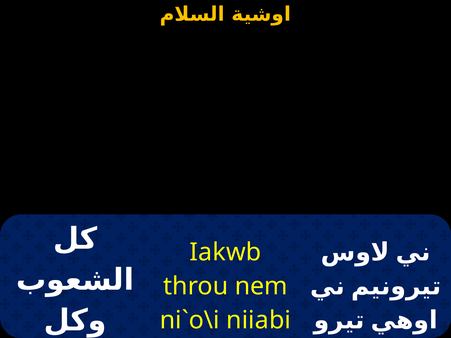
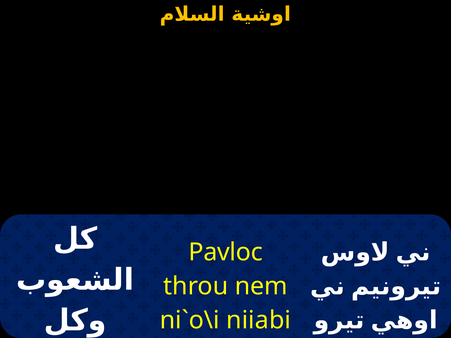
Iakwb: Iakwb -> Pavloc (226, 252)
